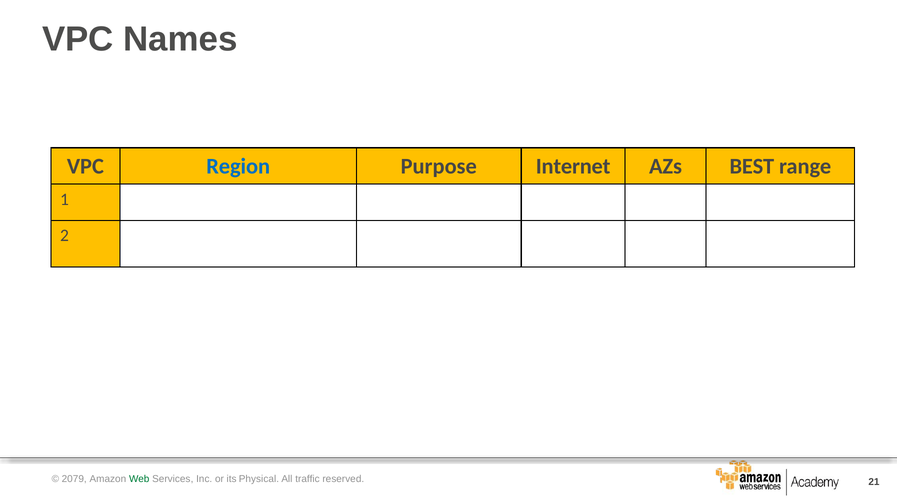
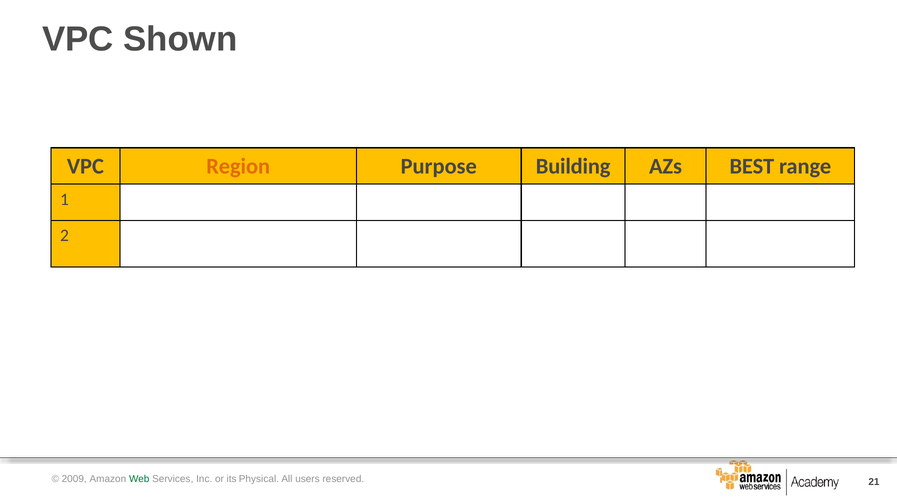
Names: Names -> Shown (180, 39)
Region colour: blue -> orange (238, 166)
Internet: Internet -> Building (573, 166)
2079: 2079 -> 2009 (74, 479)
traffic: traffic -> users (307, 479)
